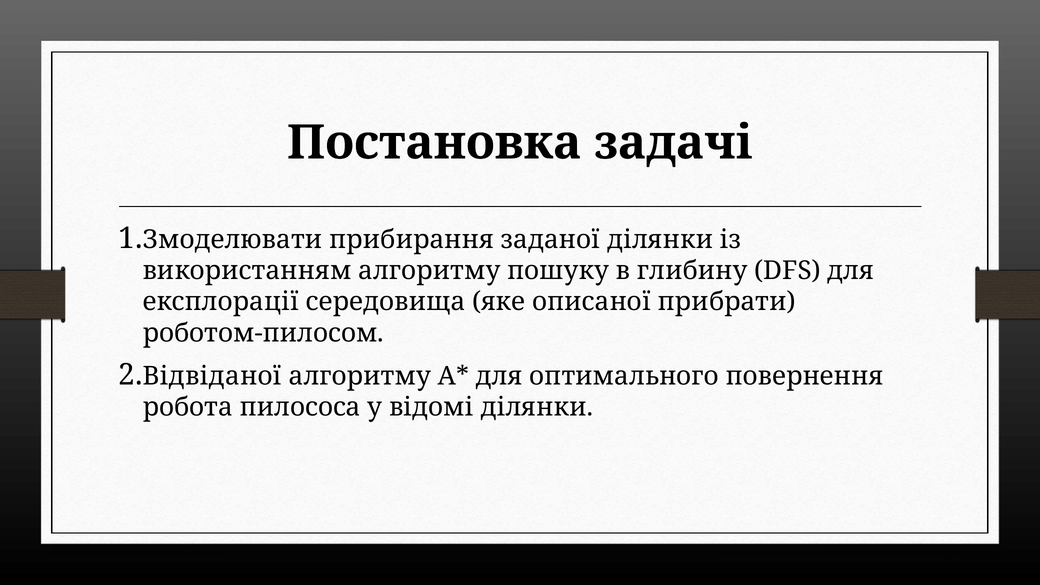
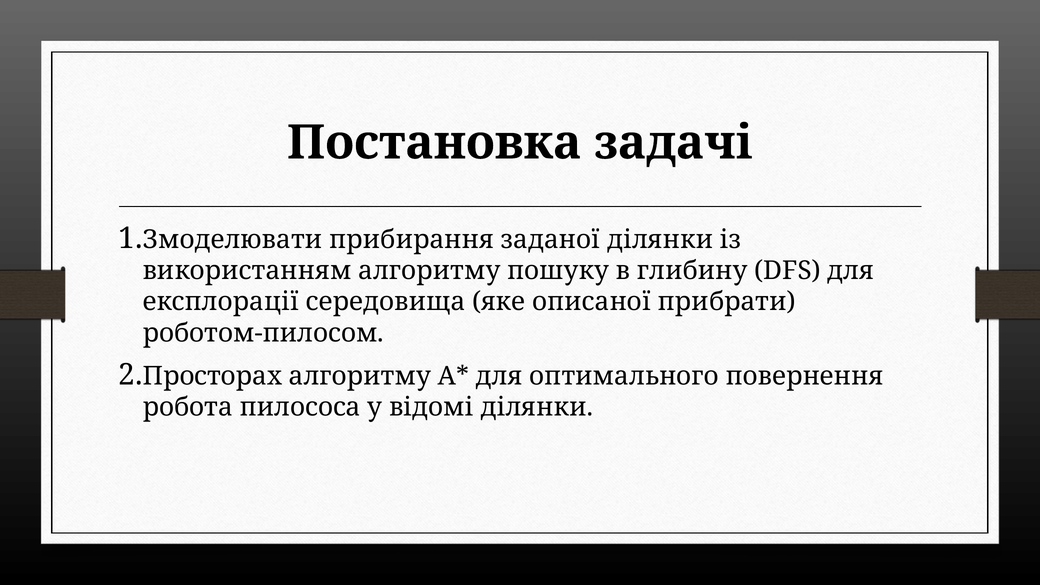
Відвіданої: Відвіданої -> Просторах (212, 376)
